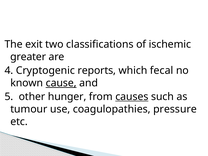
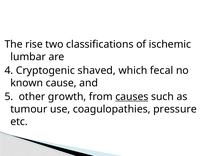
exit: exit -> rise (34, 44)
greater: greater -> lumbar (28, 57)
reports: reports -> shaved (97, 71)
cause underline: present -> none (61, 83)
hunger: hunger -> growth (67, 97)
